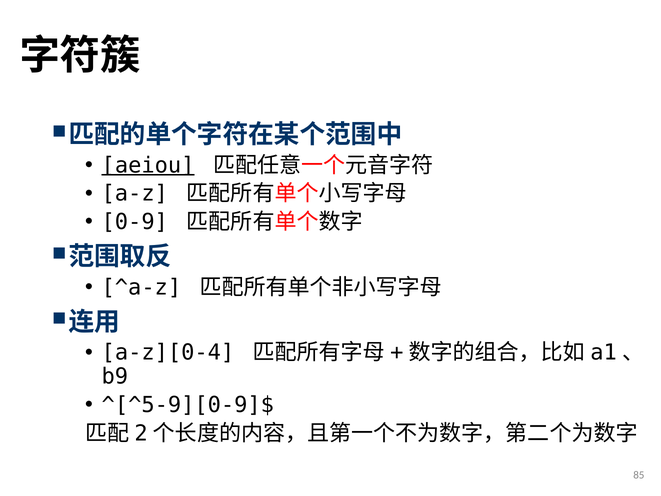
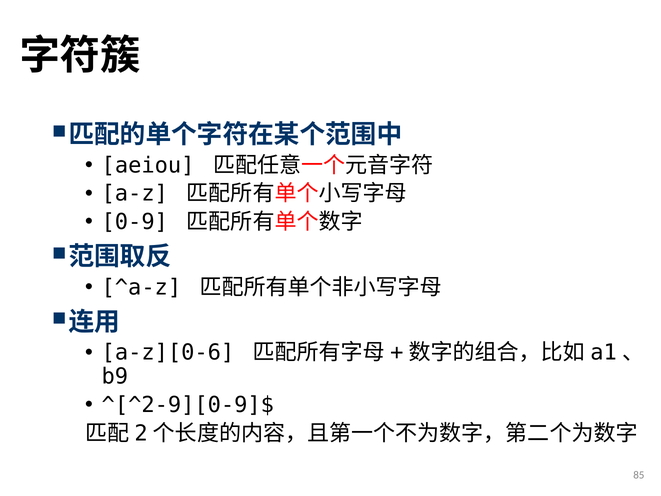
aeiou underline: present -> none (148, 165)
a-z][0-4: a-z][0-4 -> a-z][0-6 (168, 353)
^[^5-9][0-9]$: ^[^5-9][0-9]$ -> ^[^2-9][0-9]$ (188, 405)
